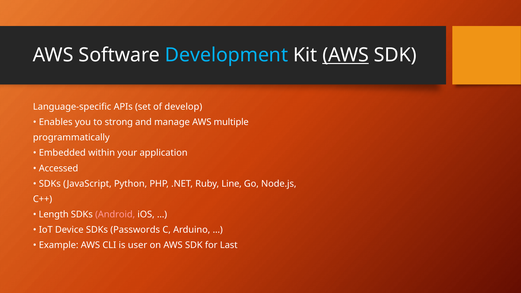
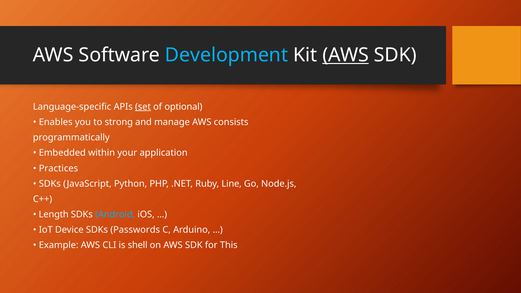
set underline: none -> present (143, 107)
develop: develop -> optional (183, 107)
multiple: multiple -> consists (231, 122)
Accessed: Accessed -> Practices (58, 168)
Android colour: pink -> light blue (115, 215)
user: user -> shell (138, 245)
Last: Last -> This (229, 245)
